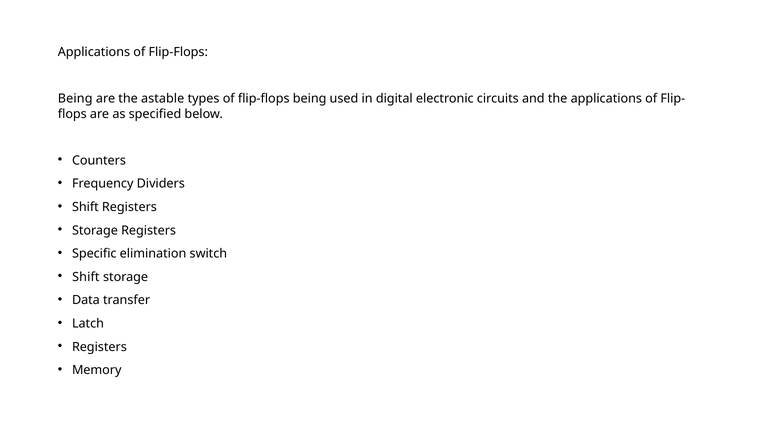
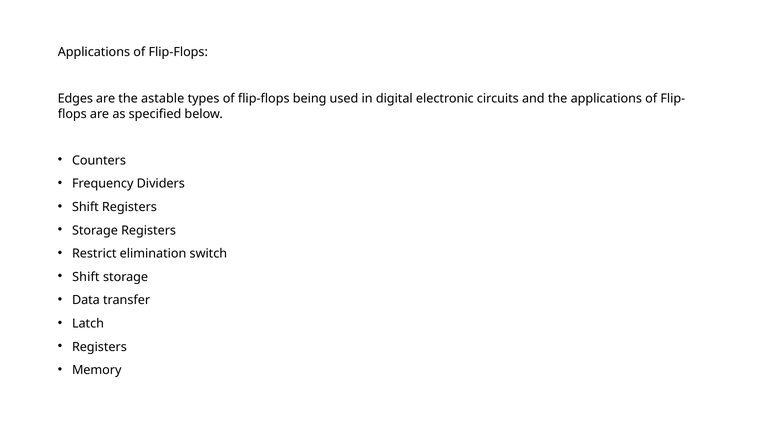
Being: Being -> Edges (75, 99)
Specific: Specific -> Restrict (94, 254)
